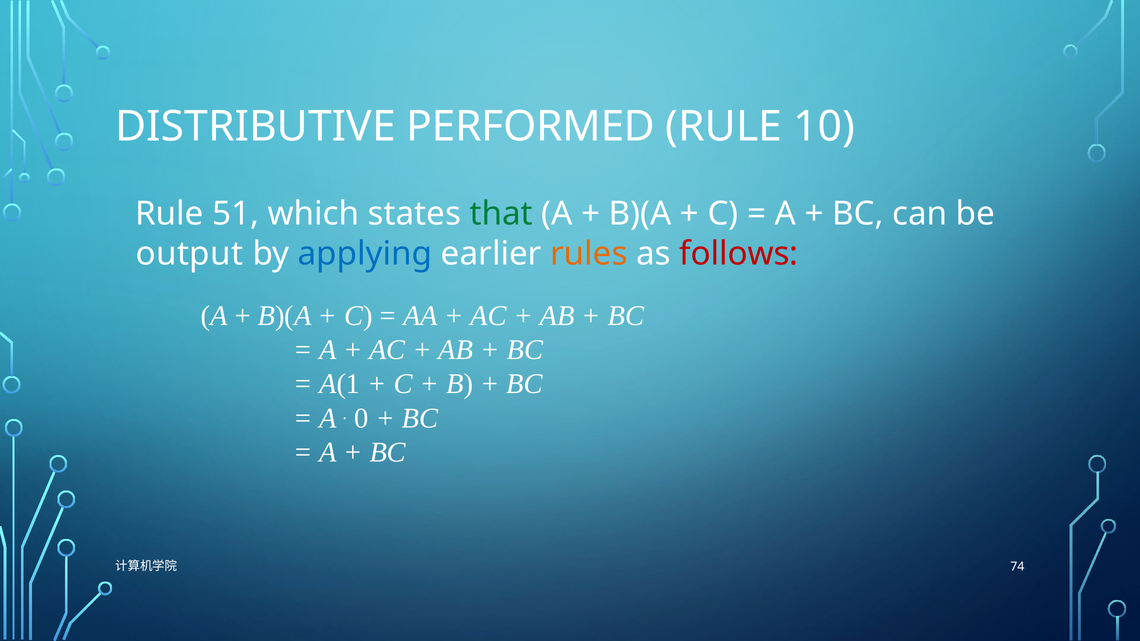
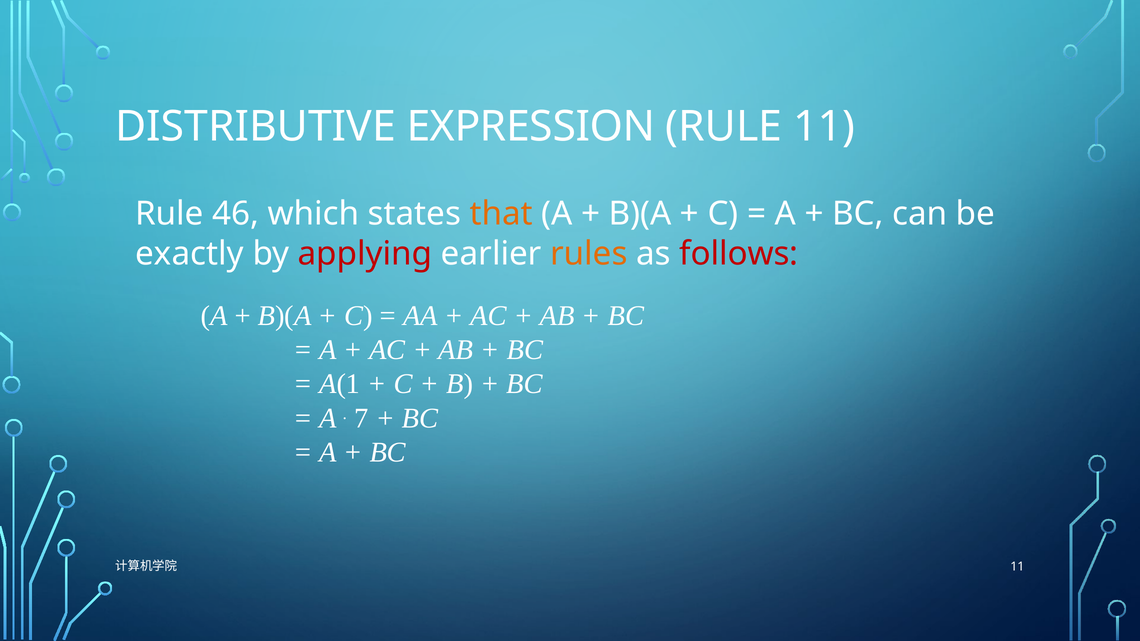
PERFORMED: PERFORMED -> EXPRESSION (531, 127)
RULE 10: 10 -> 11 (824, 127)
51: 51 -> 46 (236, 214)
that colour: green -> orange (501, 214)
output: output -> exactly (189, 254)
applying colour: blue -> red (365, 254)
0: 0 -> 7 (362, 418)
74: 74 -> 11 (1017, 567)
